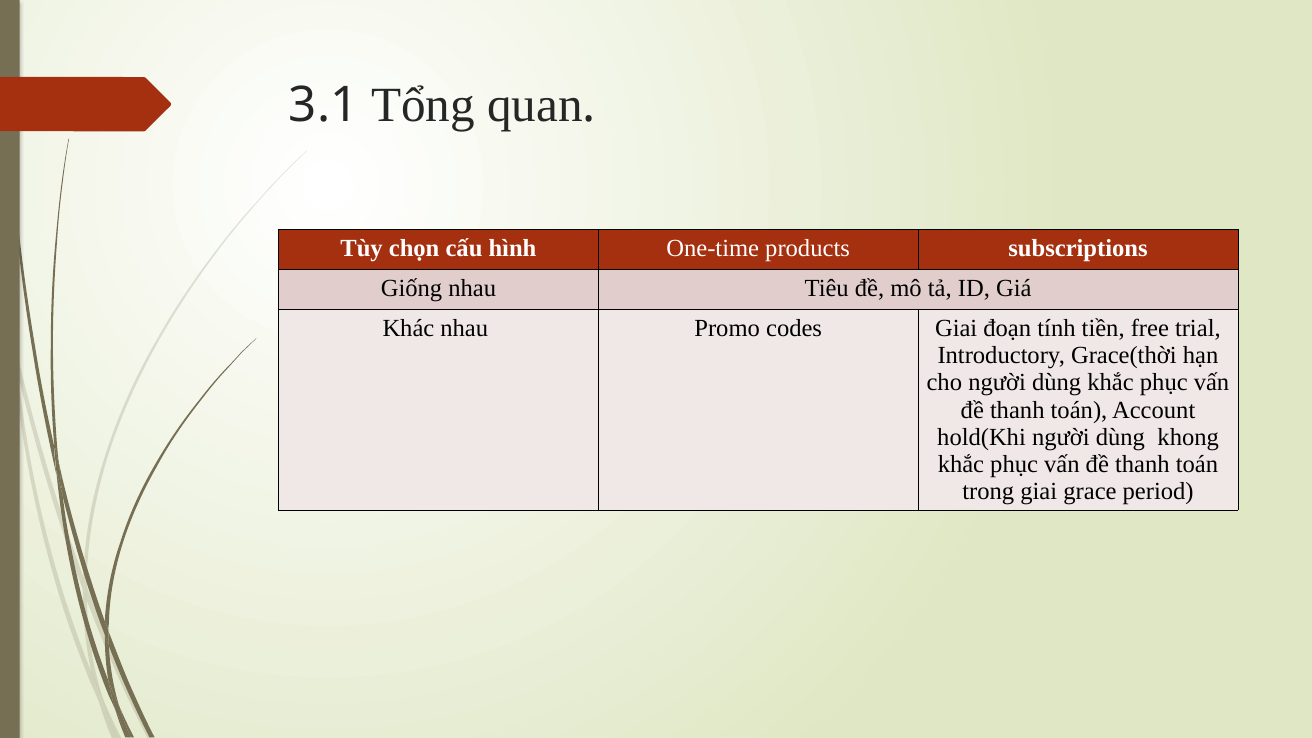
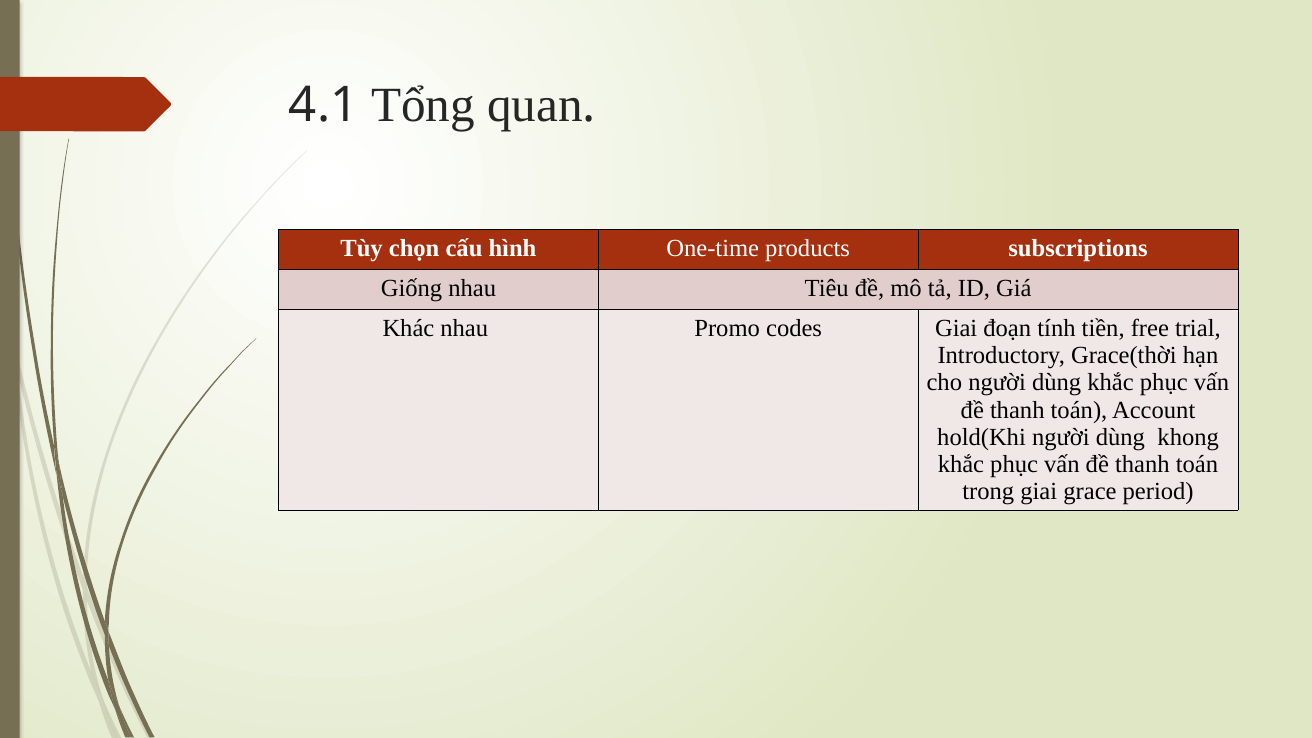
3.1: 3.1 -> 4.1 (324, 105)
